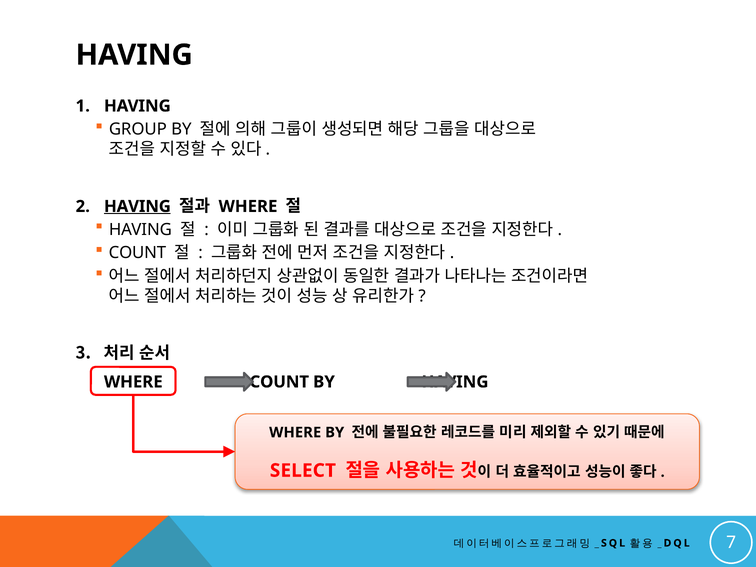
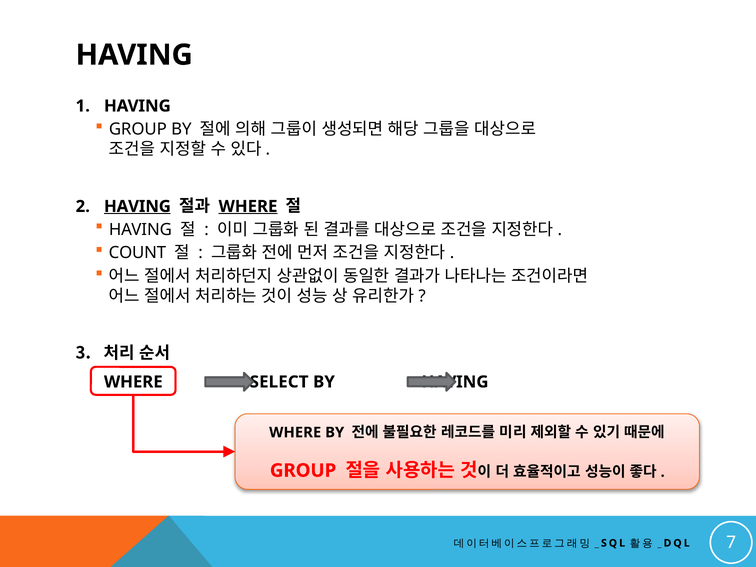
WHERE underline: none -> present (248, 206)
WHERE COUNT: COUNT -> SELECT (279, 382)
SELECT: SELECT -> GROUP (303, 471)
